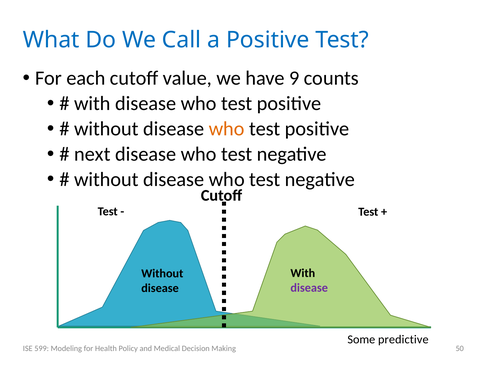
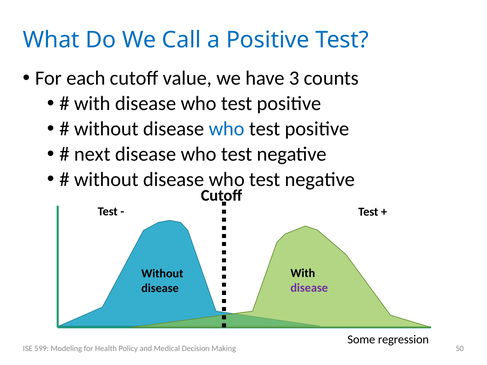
9: 9 -> 3 (294, 78)
who colour: orange -> blue (227, 129)
predictive: predictive -> regression (403, 340)
